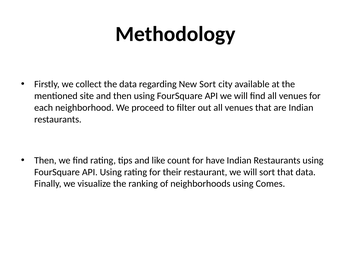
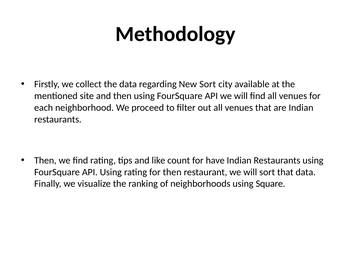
for their: their -> then (172, 172)
Comes: Comes -> Square (270, 184)
